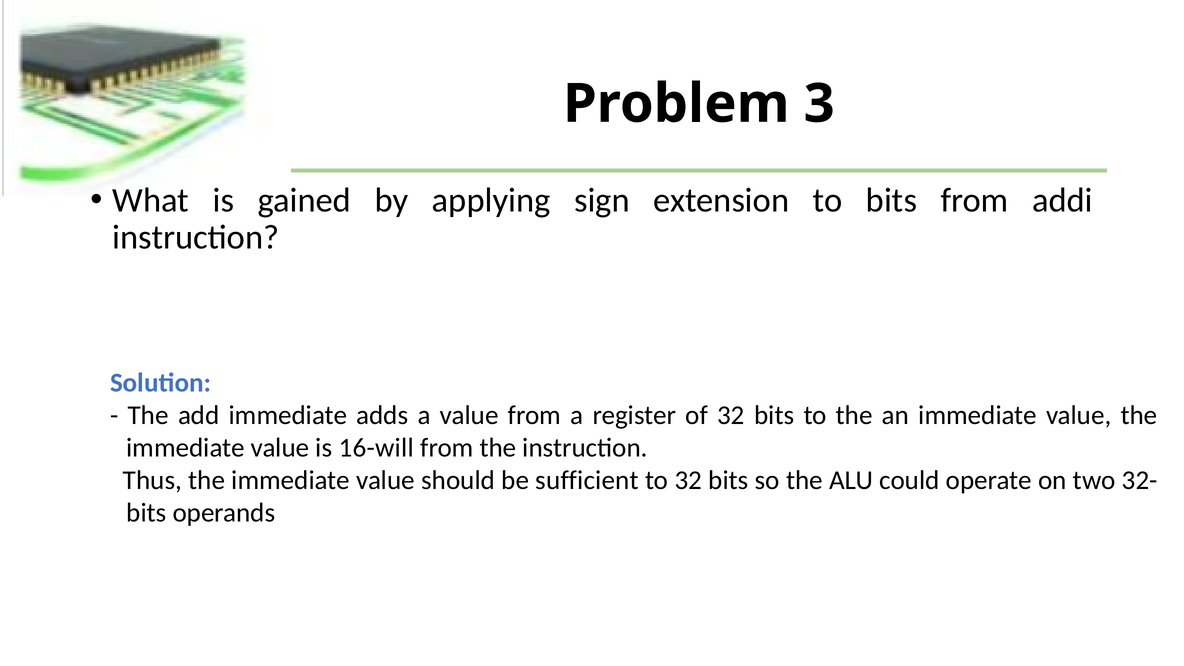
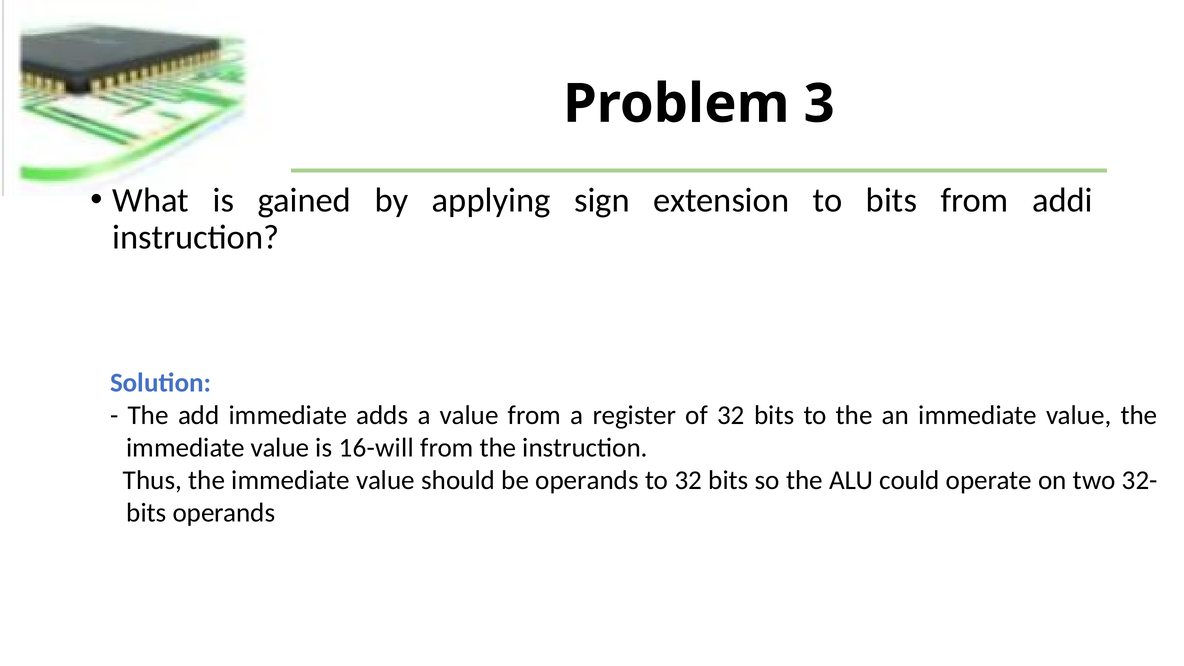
be sufficient: sufficient -> operands (587, 480)
